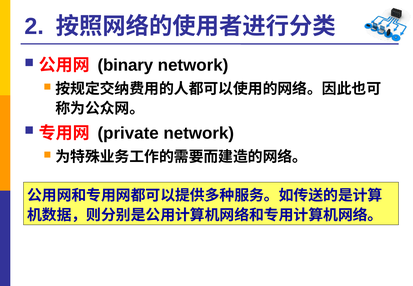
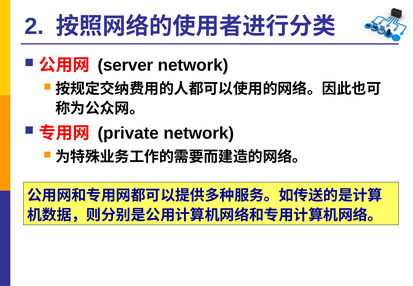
binary: binary -> server (125, 65)
